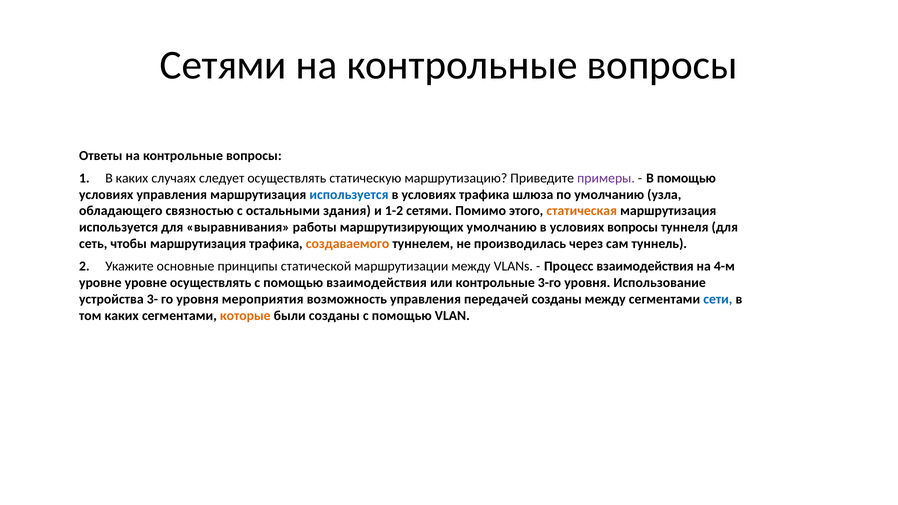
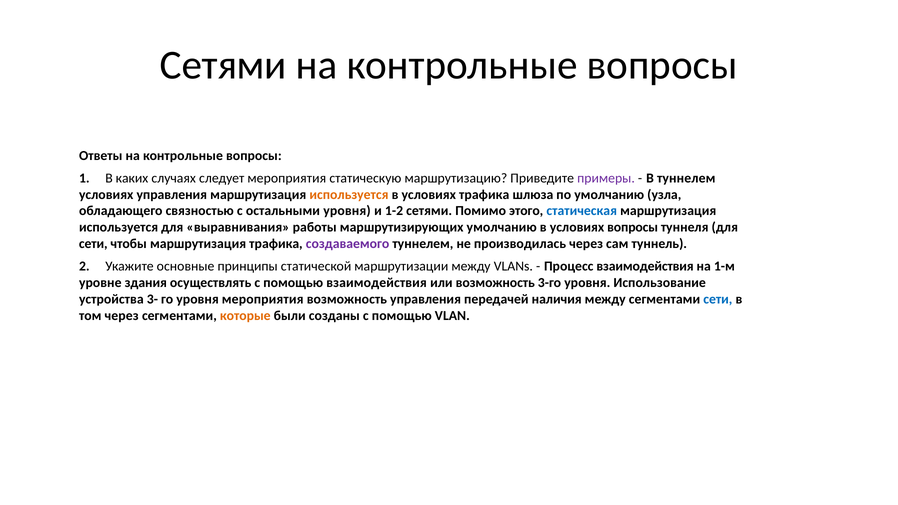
следует осуществлять: осуществлять -> мероприятия (287, 178)
В помощью: помощью -> туннелем (686, 178)
используется colour: blue -> orange (349, 195)
остальными здания: здания -> уровня (347, 211)
статическая colour: orange -> blue (582, 211)
сеть: сеть -> сети (93, 244)
создаваемого colour: orange -> purple (348, 244)
4-м: 4-м -> 1-м (724, 266)
уровне уровне: уровне -> здания (146, 283)
или контрольные: контрольные -> возможность (495, 283)
передачей созданы: созданы -> наличия (557, 299)
том каких: каких -> через (122, 316)
